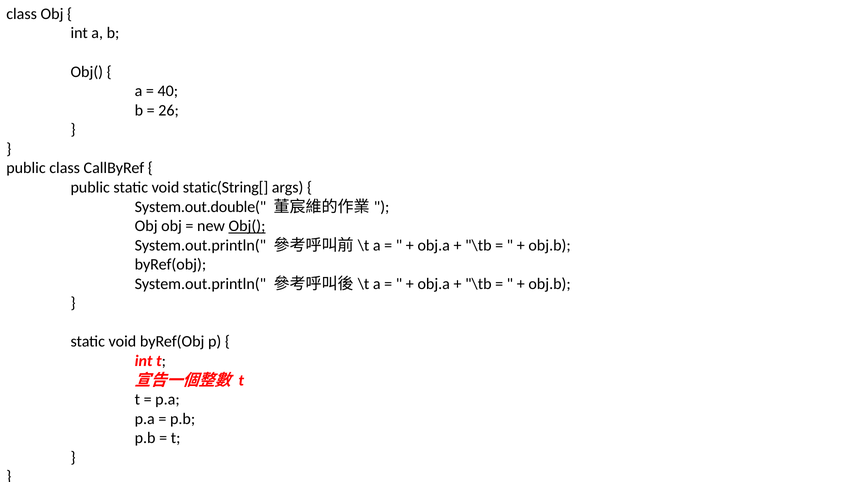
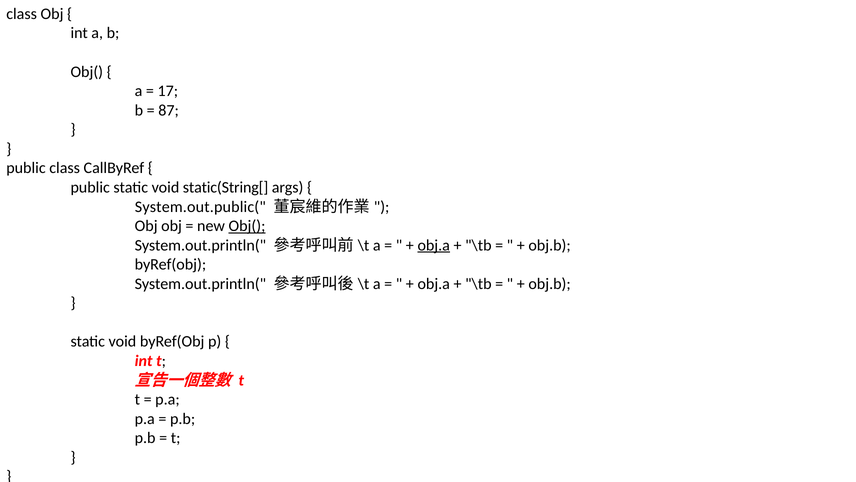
40: 40 -> 17 (168, 91)
26: 26 -> 87 (169, 110)
System.out.double(: System.out.double( -> System.out.public( (200, 206)
obj.a underline: none -> present (434, 245)
